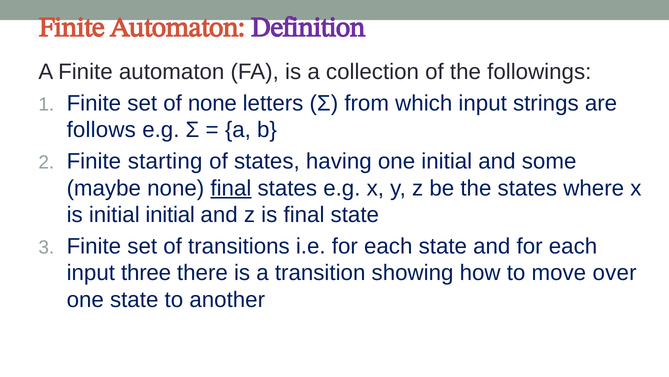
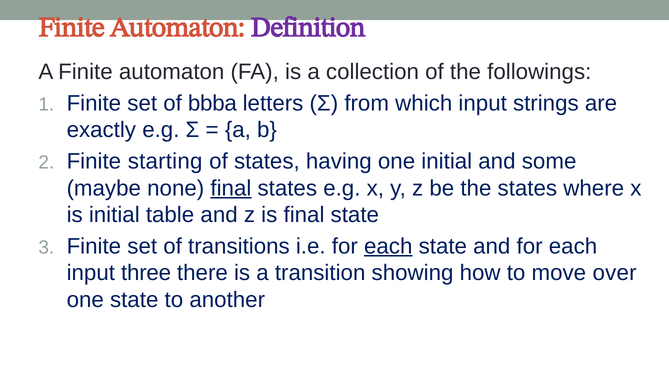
of none: none -> bbba (212, 103)
follows: follows -> exactly (101, 130)
initial initial: initial -> table (170, 215)
each underline: none -> present (388, 246)
